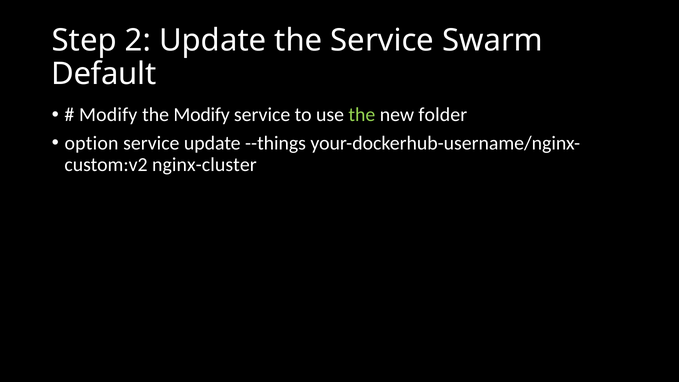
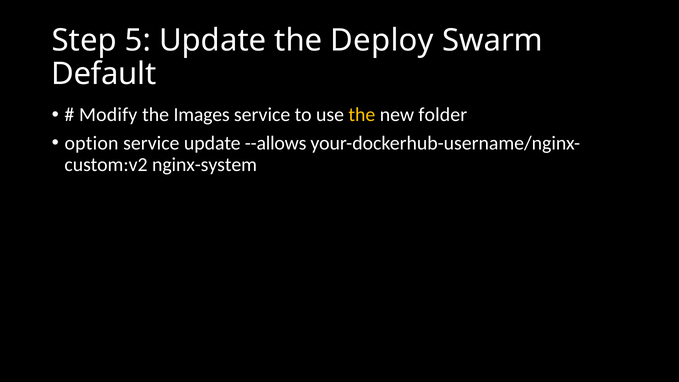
2: 2 -> 5 (138, 40)
the Service: Service -> Deploy (382, 40)
the Modify: Modify -> Images (202, 115)
the colour: light green -> yellow (362, 115)
--things: --things -> --allows (276, 143)
nginx-cluster: nginx-cluster -> nginx-system (205, 165)
